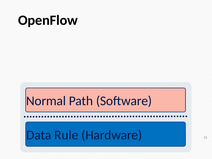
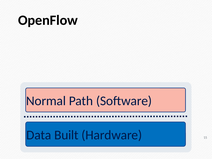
Rule: Rule -> Built (66, 135)
